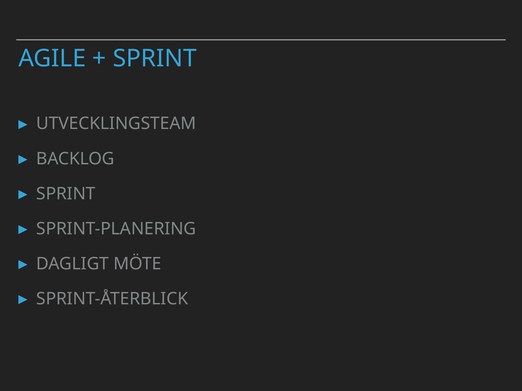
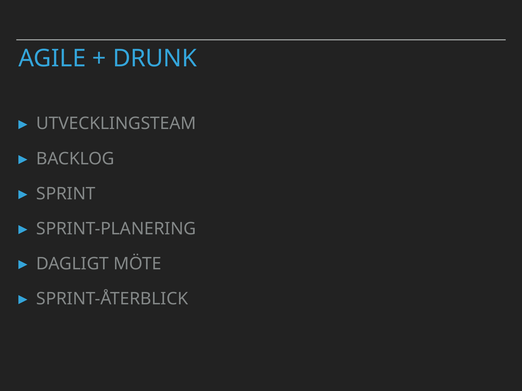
SPRINT: SPRINT -> DRUNK (155, 58)
